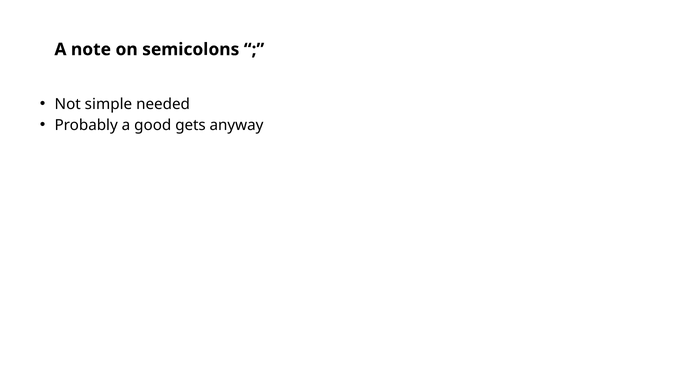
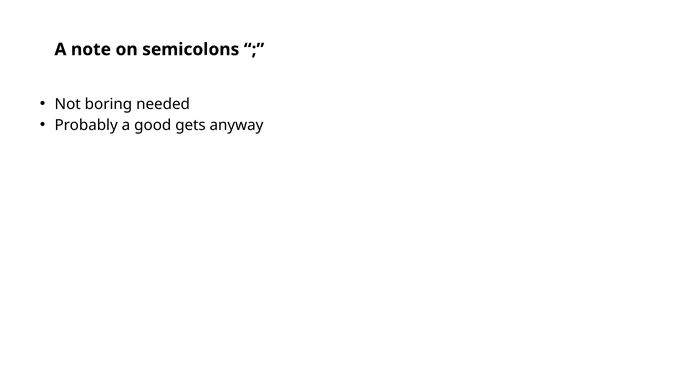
simple: simple -> boring (108, 104)
